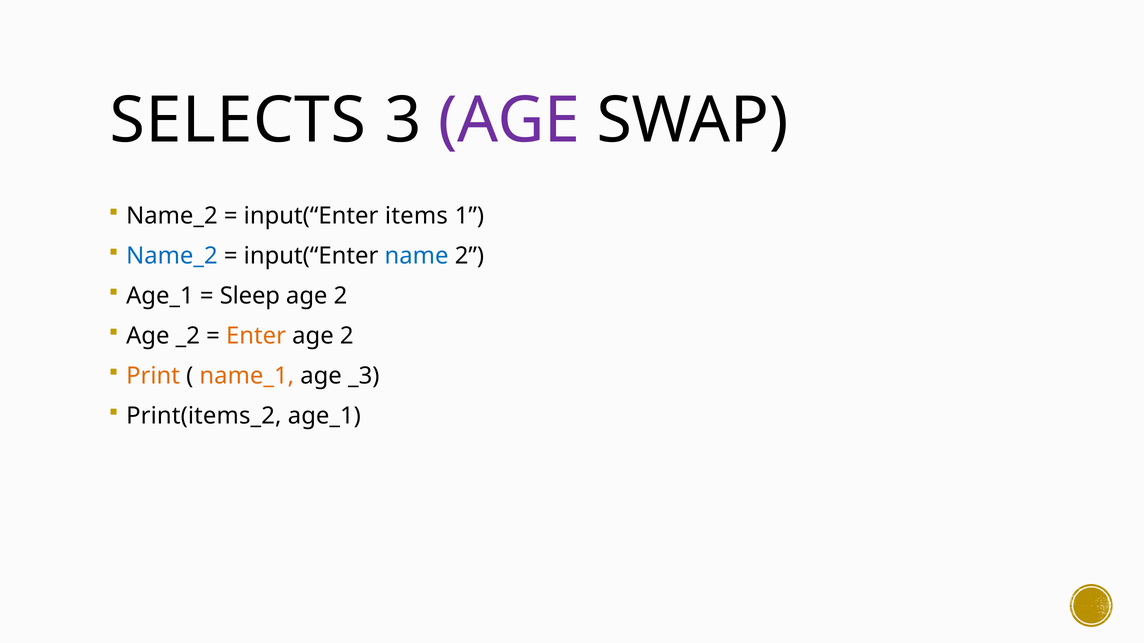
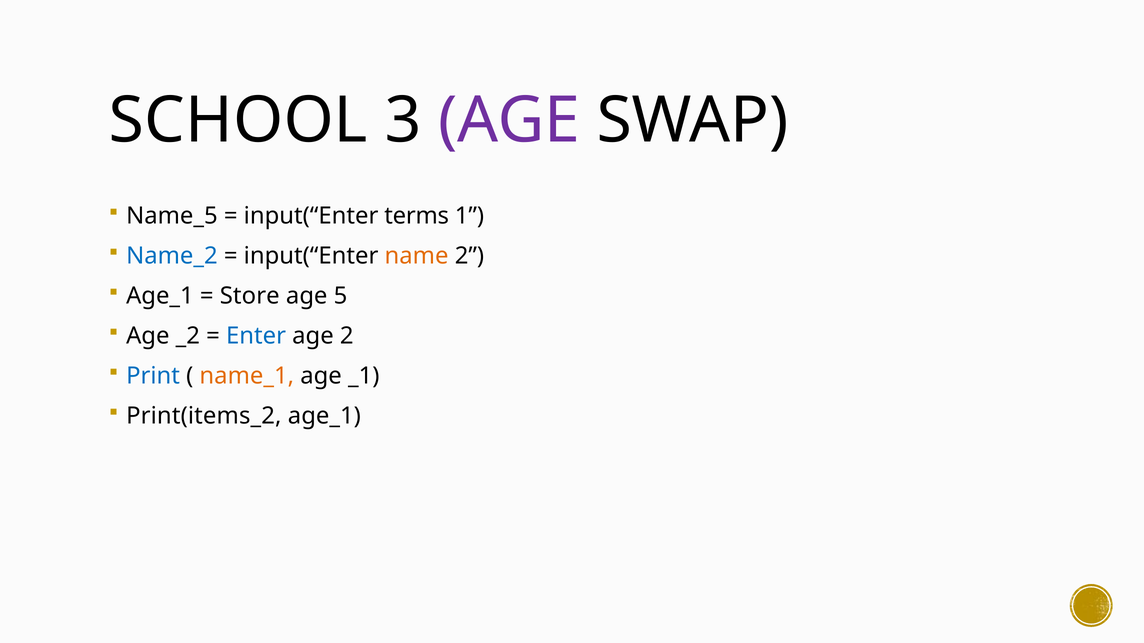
SELECTS: SELECTS -> SCHOOL (238, 121)
Name_2: Name_2 -> Name_5 (172, 216)
items: items -> terms (417, 216)
name colour: blue -> orange (417, 256)
Sleep: Sleep -> Store (250, 296)
2: 2 -> 5 (341, 296)
Enter colour: orange -> blue (256, 336)
Print colour: orange -> blue (153, 376)
_3: _3 -> _1 (364, 376)
